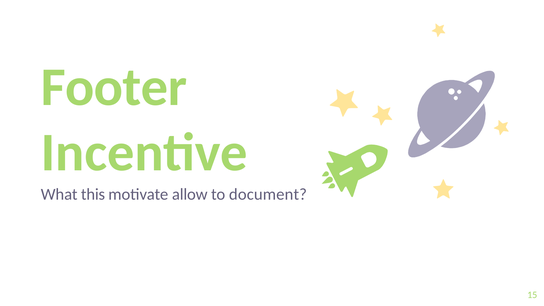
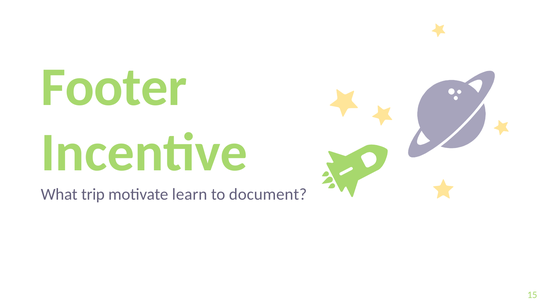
this: this -> trip (93, 194)
allow: allow -> learn (190, 194)
